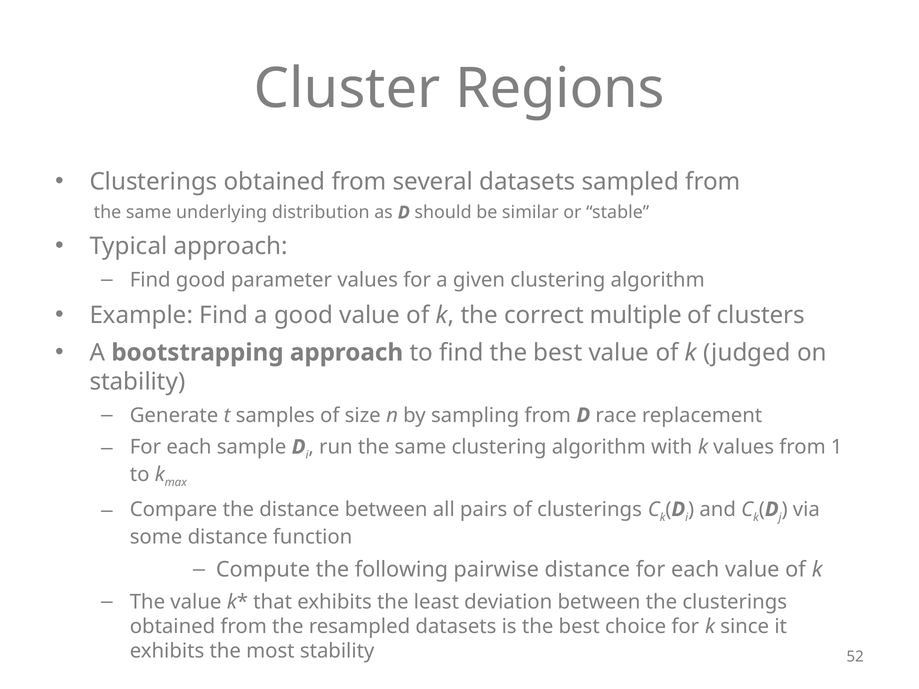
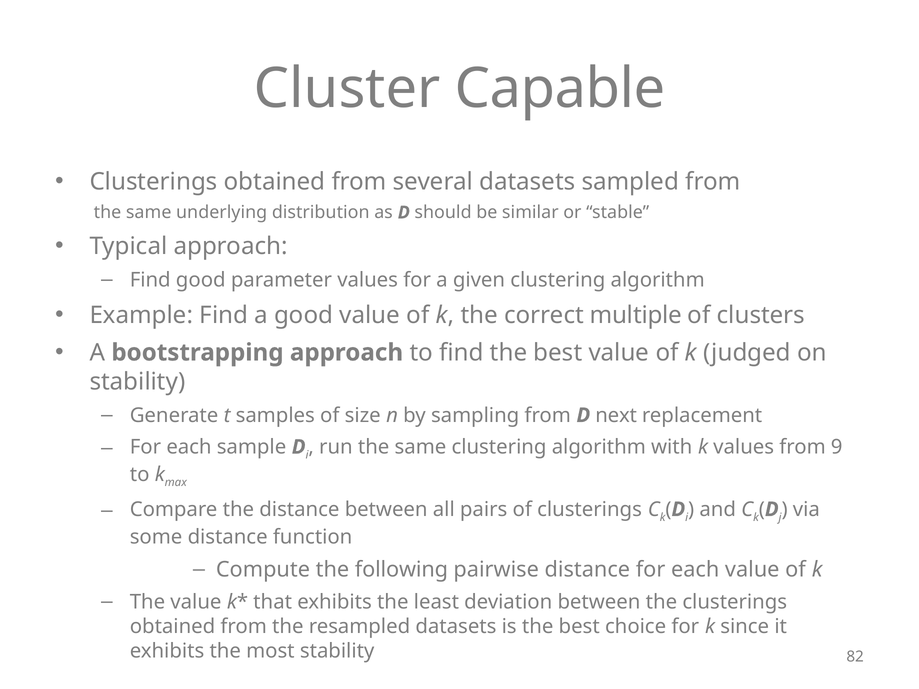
Regions: Regions -> Capable (560, 89)
race: race -> next (616, 415)
1: 1 -> 9 (837, 447)
52: 52 -> 82 (855, 657)
